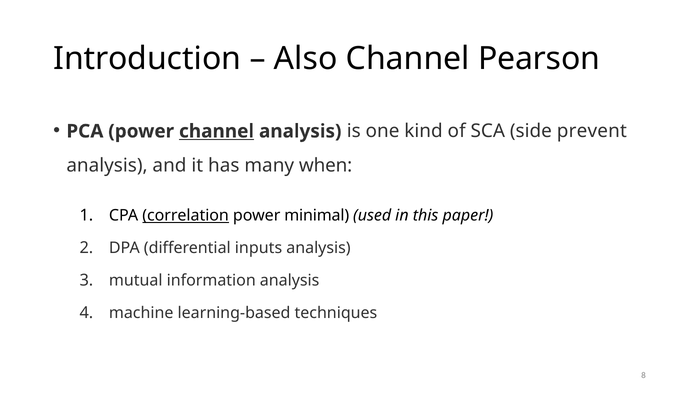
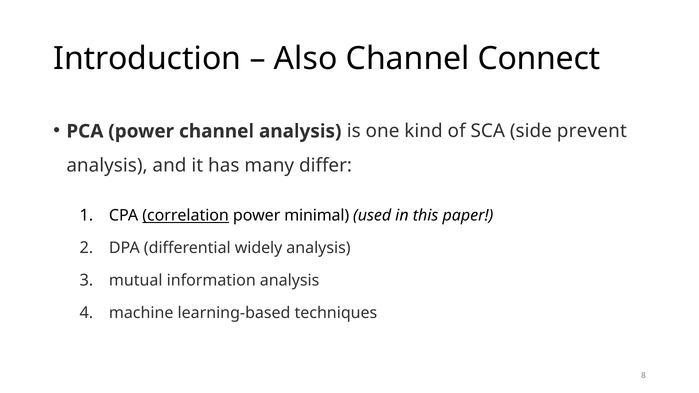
Pearson: Pearson -> Connect (539, 59)
channel underline: present -> none (217, 131)
when: when -> differ (326, 165)
inputs: inputs -> widely (259, 248)
